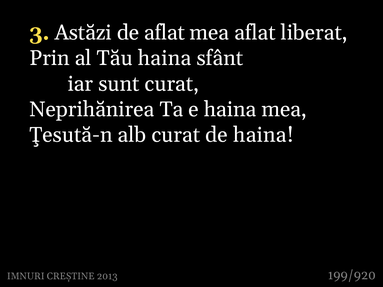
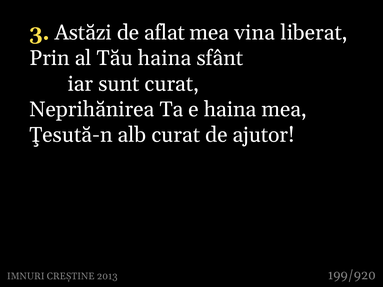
mea aflat: aflat -> vina (255, 33)
de haina: haina -> ajutor (264, 135)
